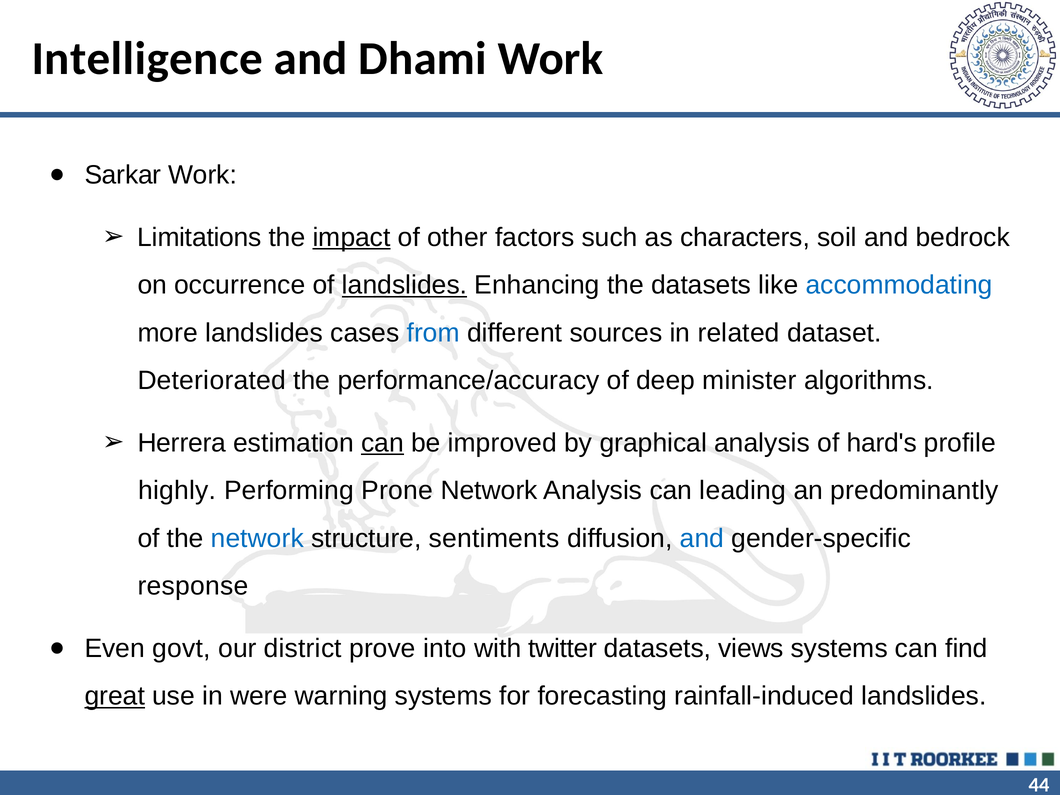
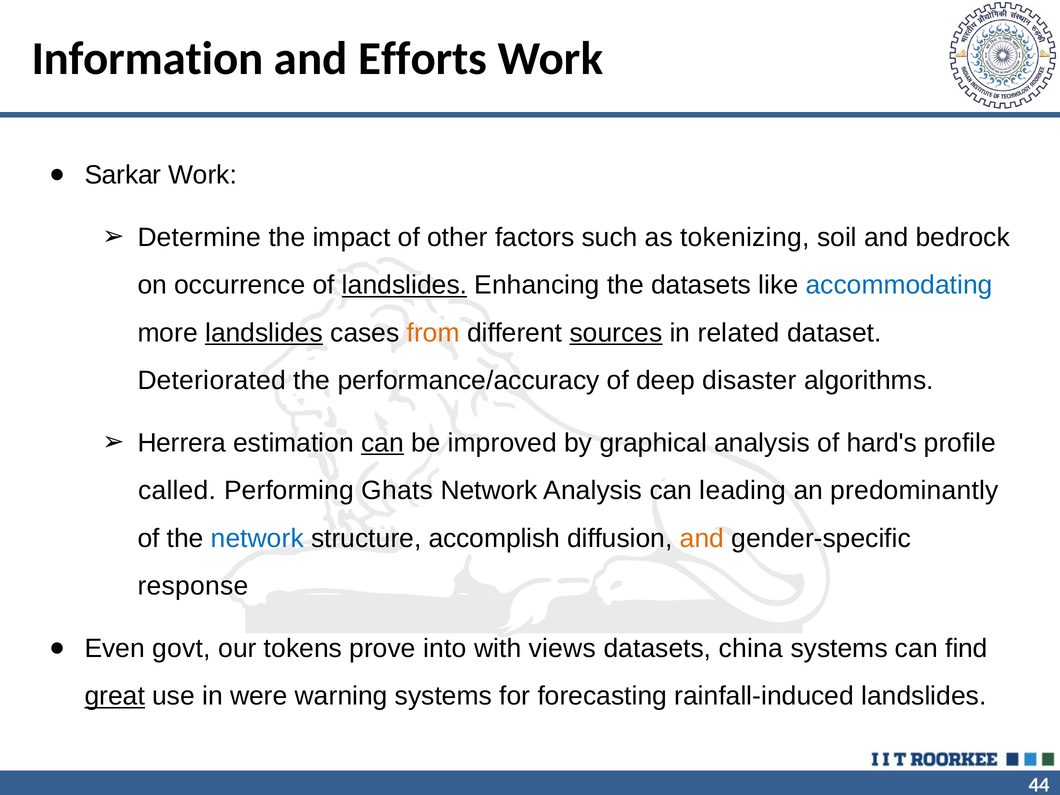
Intelligence: Intelligence -> Information (148, 59)
Dhami: Dhami -> Efforts (423, 59)
Limitations: Limitations -> Determine (199, 237)
impact underline: present -> none (352, 237)
characters: characters -> tokenizing (745, 237)
landslides underline: none -> present (264, 333)
from colour: blue -> orange (433, 333)
sources underline: none -> present (616, 333)
minister: minister -> disaster (750, 381)
highly: highly -> called (177, 491)
Prone: Prone -> Ghats (397, 491)
sentiments: sentiments -> accomplish (494, 538)
and colour: blue -> orange (702, 538)
district: district -> tokens (303, 649)
twitter: twitter -> views (562, 649)
views: views -> china (751, 649)
